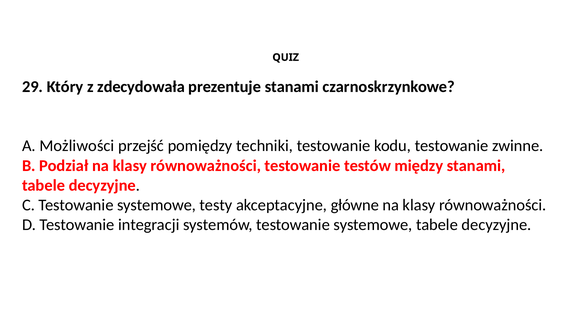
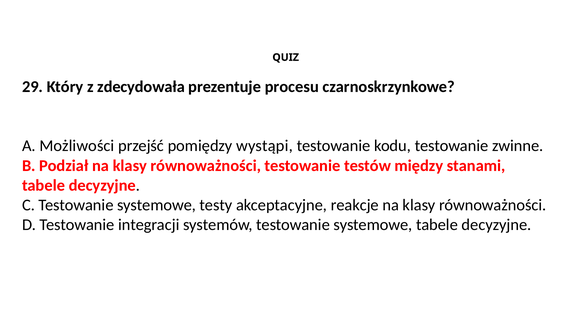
prezentuje stanami: stanami -> procesu (292, 87)
techniki: techniki -> wystąpi (264, 146)
główne: główne -> reakcje (355, 205)
